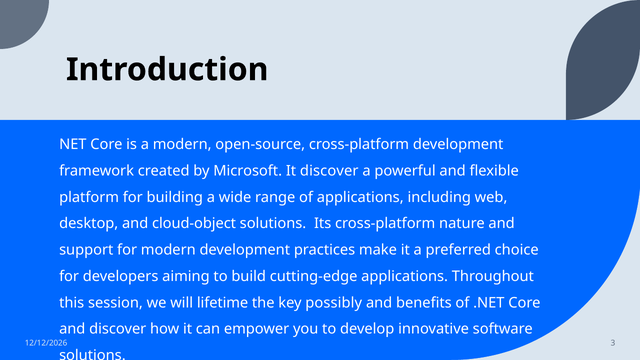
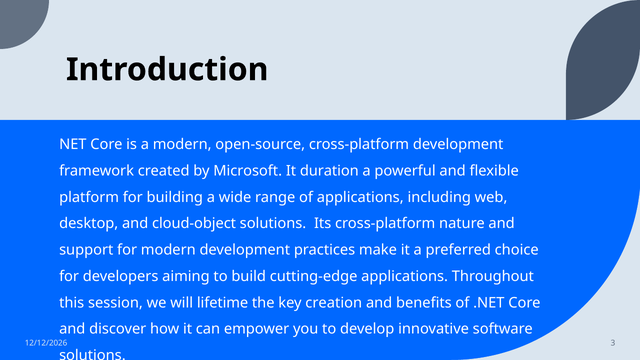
It discover: discover -> duration (329, 171)
possibly: possibly -> creation (334, 303)
